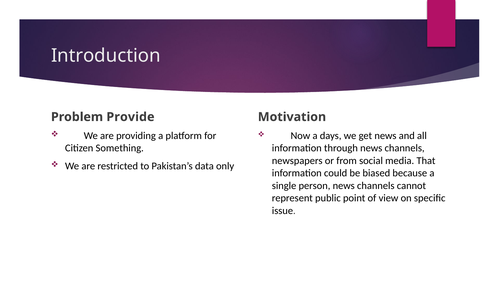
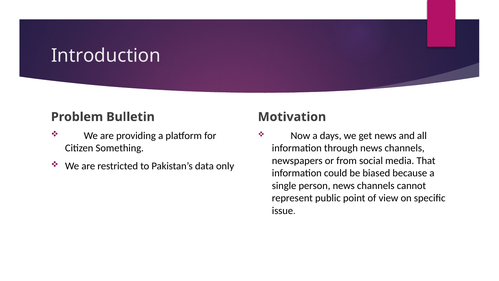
Provide: Provide -> Bulletin (131, 117)
